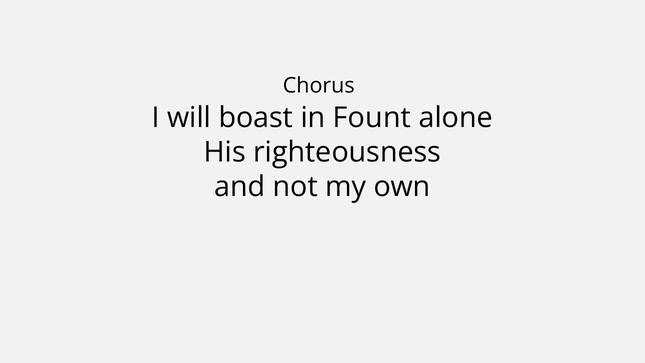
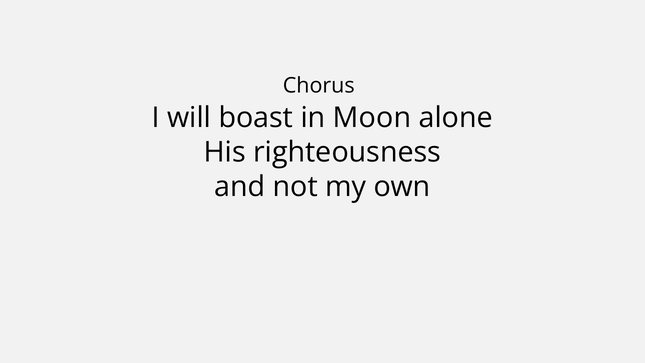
Fount: Fount -> Moon (372, 118)
